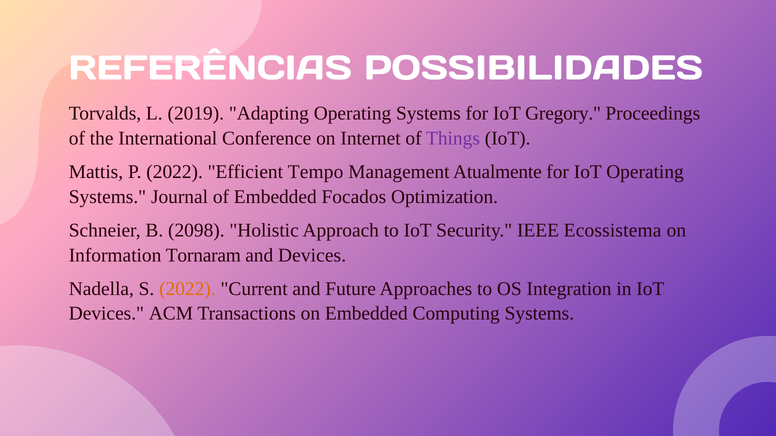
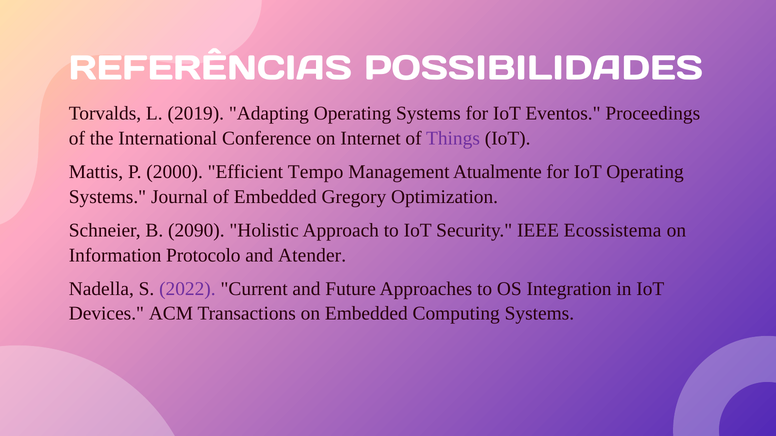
Gregory: Gregory -> Eventos (563, 114)
P 2022: 2022 -> 2000 (175, 172)
Focados: Focados -> Gregory (354, 197)
2098: 2098 -> 2090 (196, 231)
Tornaram: Tornaram -> Protocolo (203, 255)
and Devices: Devices -> Atender (312, 255)
2022 colour: orange -> purple (187, 289)
